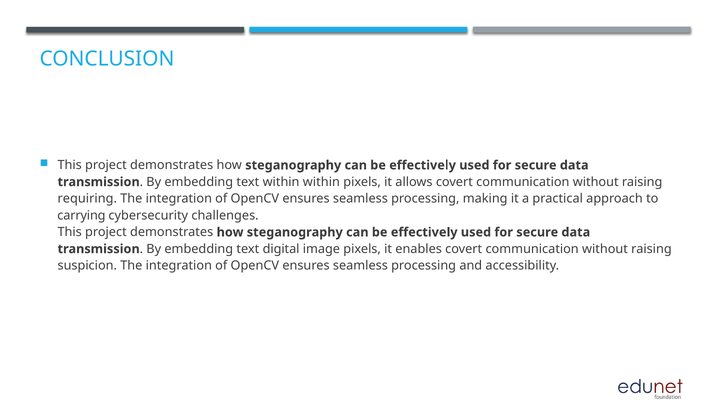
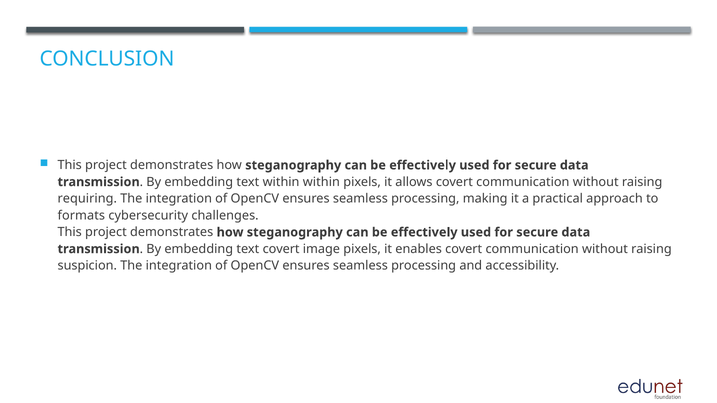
carrying: carrying -> formats (81, 216)
text digital: digital -> covert (281, 249)
